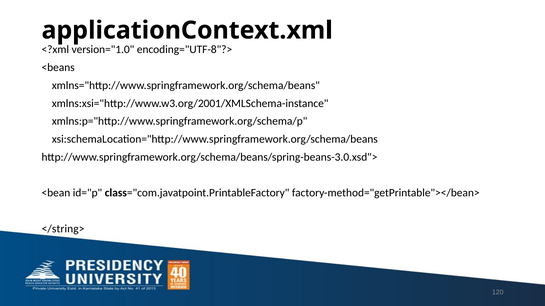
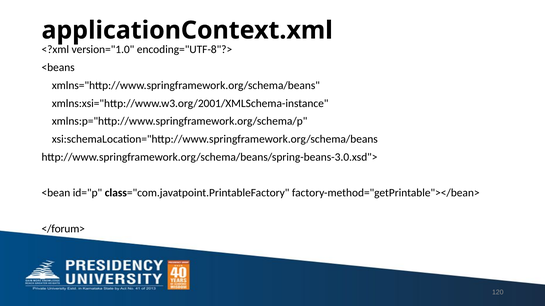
</string>: </string> -> </forum> (63, 229)
